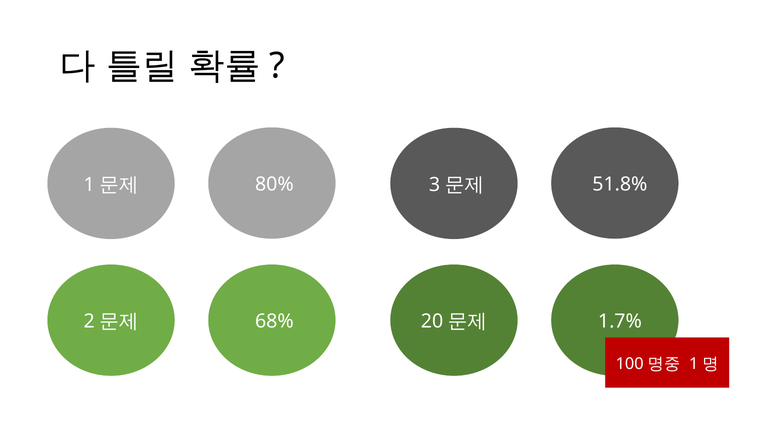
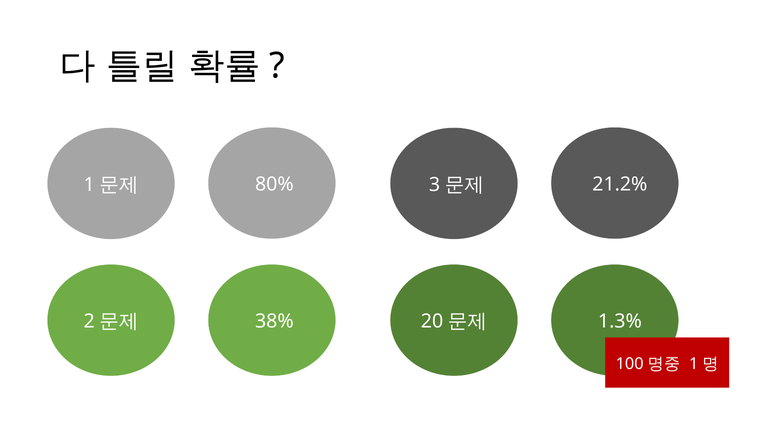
51.8%: 51.8% -> 21.2% (620, 184)
68%: 68% -> 38% (274, 321)
1.7%: 1.7% -> 1.3% (620, 321)
